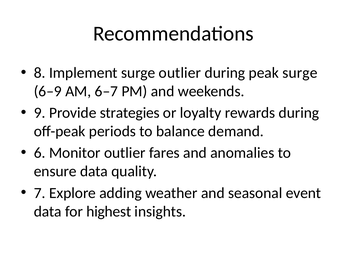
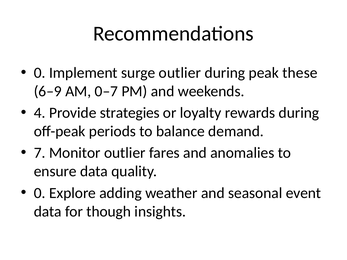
8: 8 -> 0 (40, 73)
peak surge: surge -> these (300, 73)
6–7: 6–7 -> 0–7 (106, 91)
9: 9 -> 4 (40, 113)
6: 6 -> 7 (40, 153)
7: 7 -> 0 (40, 193)
highest: highest -> though (109, 212)
